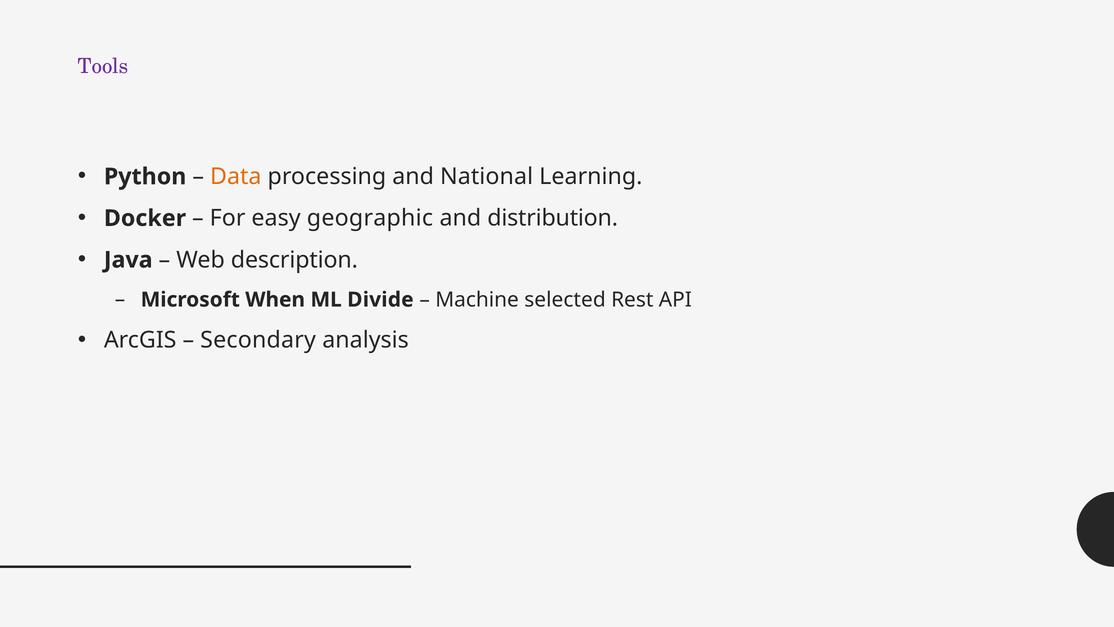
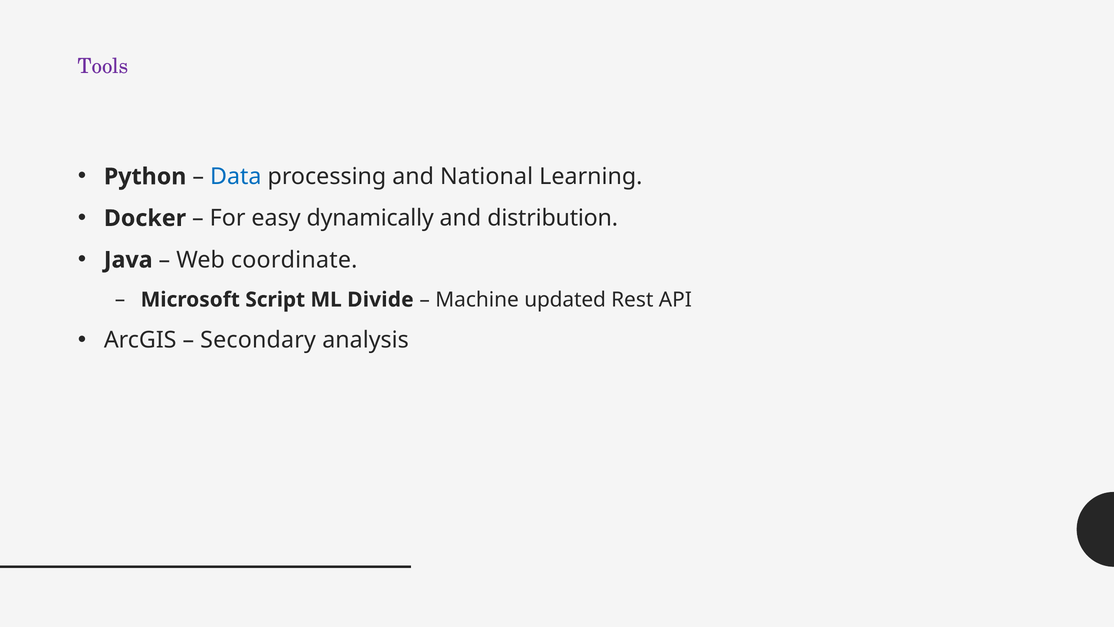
Data colour: orange -> blue (236, 177)
geographic: geographic -> dynamically (370, 218)
description: description -> coordinate (294, 260)
When: When -> Script (275, 300)
selected: selected -> updated (565, 300)
